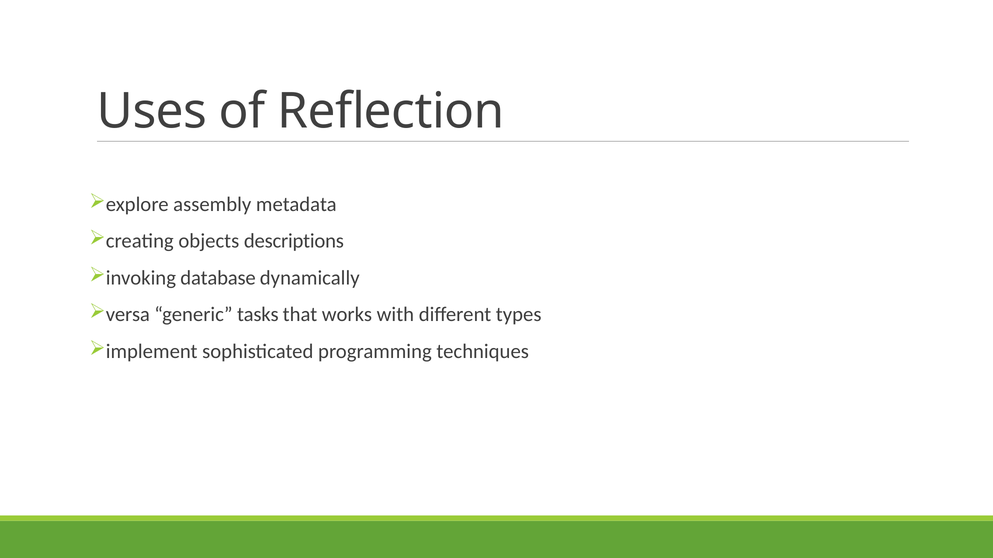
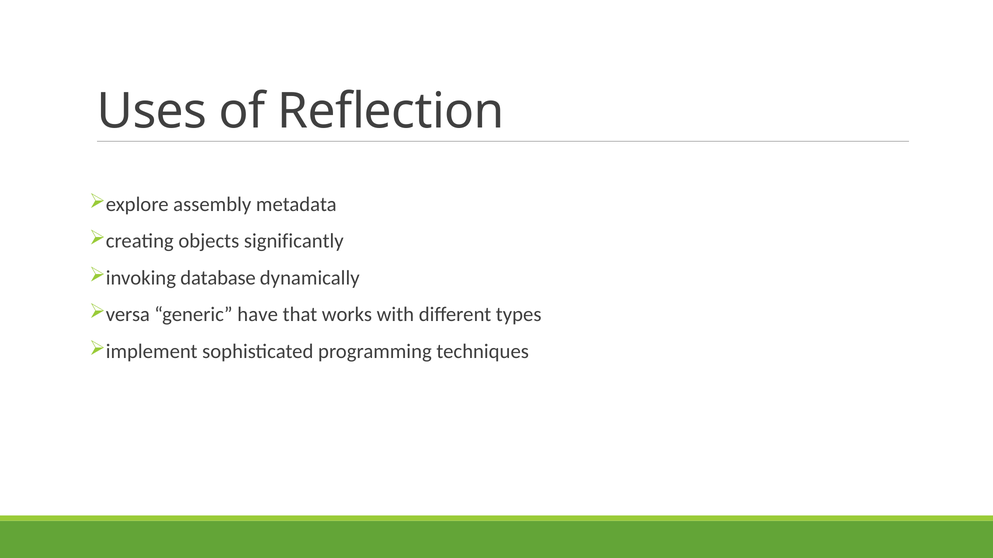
descriptions: descriptions -> significantly (294, 241)
tasks: tasks -> have (258, 315)
